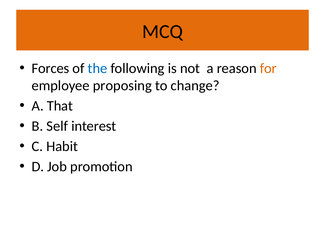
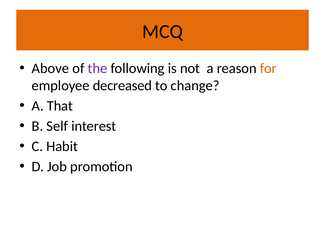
Forces: Forces -> Above (50, 68)
the colour: blue -> purple (97, 68)
proposing: proposing -> decreased (122, 86)
